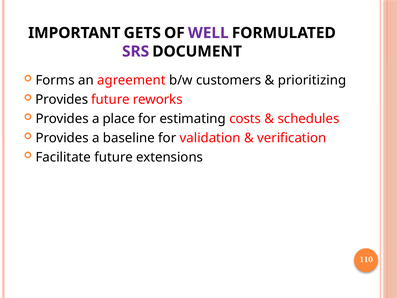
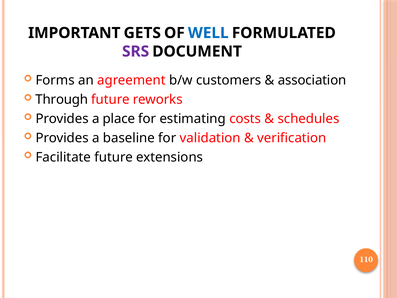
WELL colour: purple -> blue (208, 33)
prioritizing: prioritizing -> association (312, 80)
Provides: Provides -> Through (62, 99)
